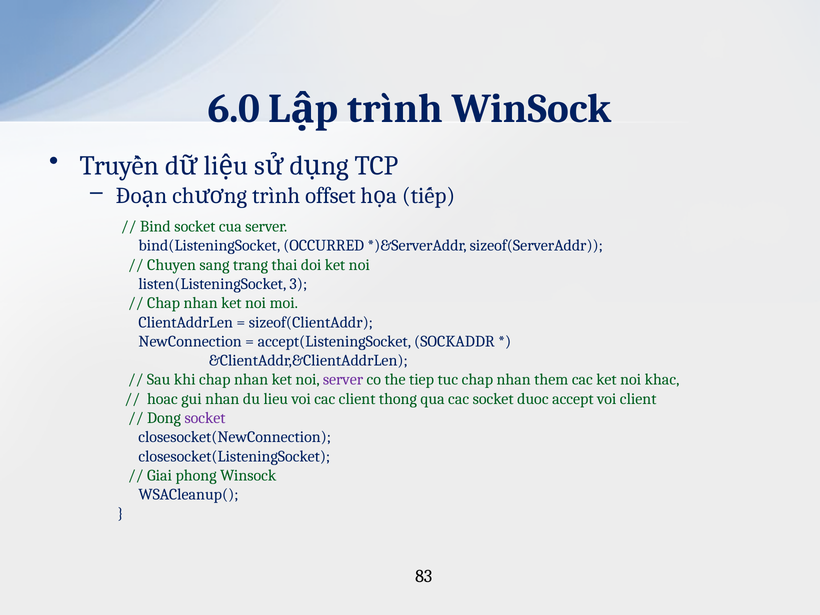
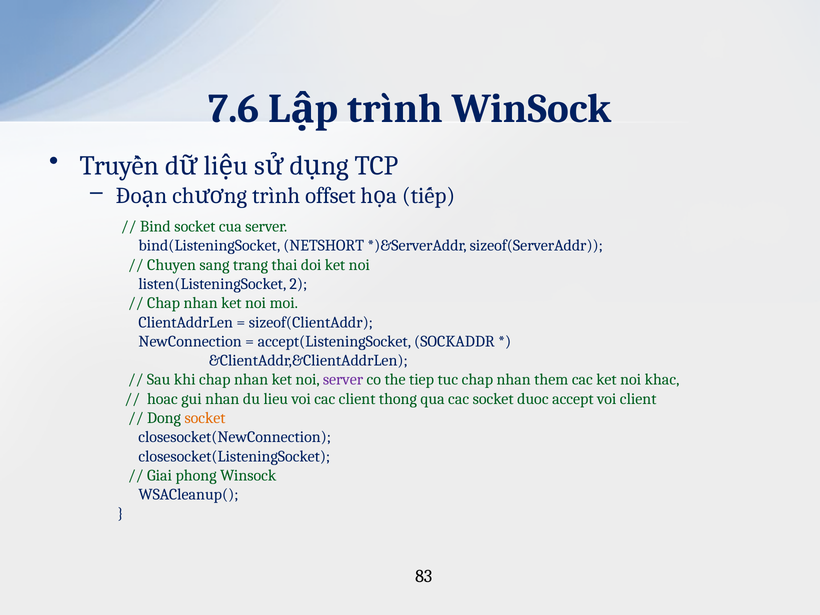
6.0: 6.0 -> 7.6 (234, 109)
OCCURRED: OCCURRED -> NETSHORT (324, 246)
3: 3 -> 2 (298, 284)
socket colour: purple -> orange (205, 418)
